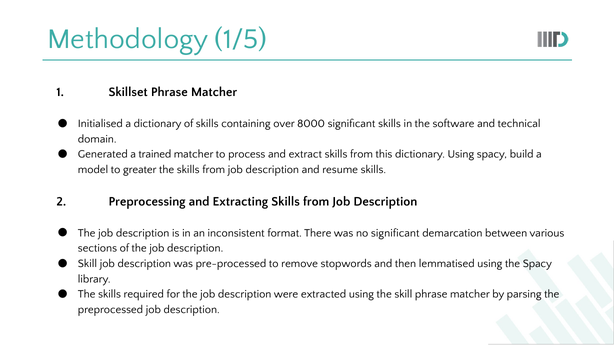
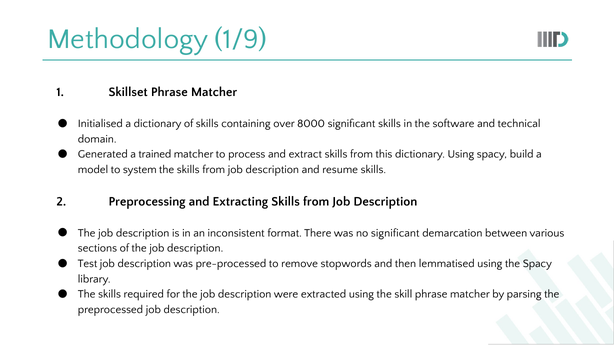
1/5: 1/5 -> 1/9 (241, 39)
greater: greater -> system (140, 170)
Skill: Skill -> Test (88, 264)
